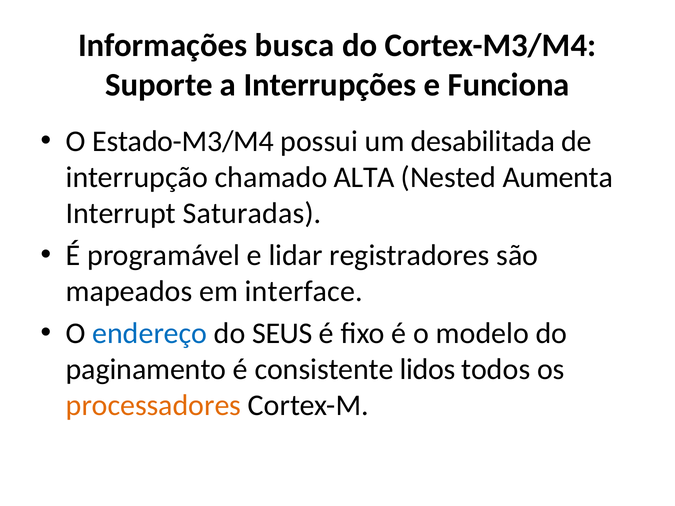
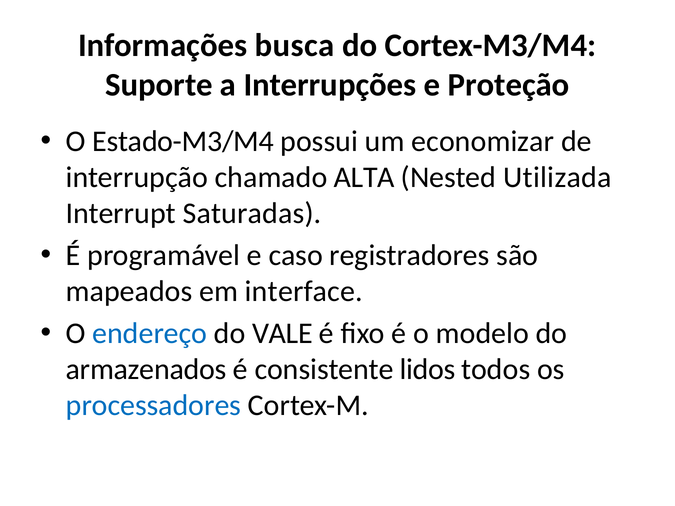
Funciona: Funciona -> Proteção (509, 85)
desabilitada: desabilitada -> economizar (483, 142)
Aumenta: Aumenta -> Utilizada (558, 178)
lidar: lidar -> caso (296, 256)
SEUS: SEUS -> VALE (282, 334)
paginamento: paginamento -> armazenados (146, 370)
processadores colour: orange -> blue (153, 406)
